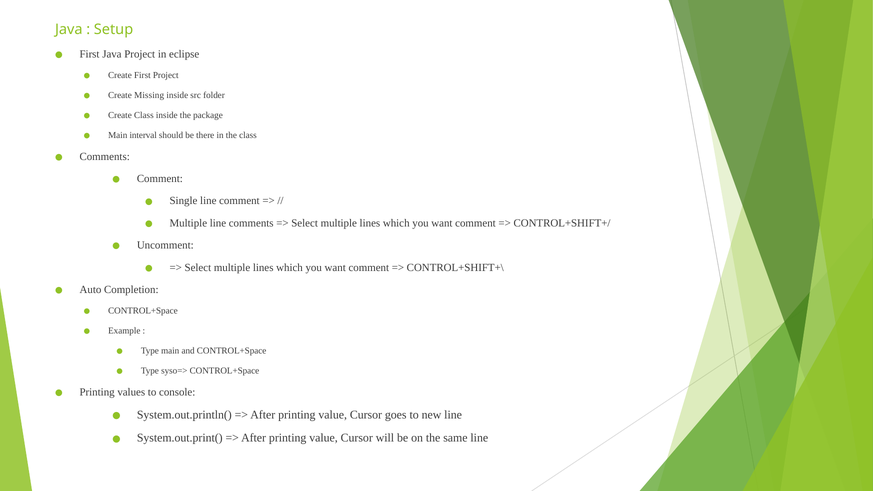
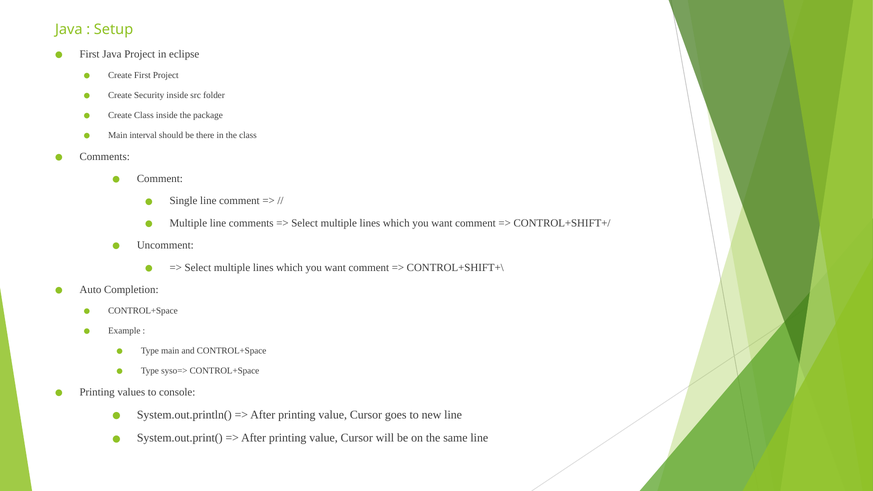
Missing: Missing -> Security (149, 95)
